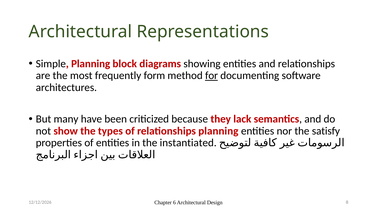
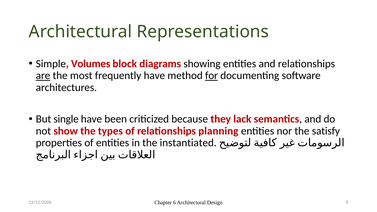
Simple Planning: Planning -> Volumes (91, 64)
are underline: none -> present (43, 76)
frequently form: form -> have (154, 76)
many: many -> single (66, 119)
